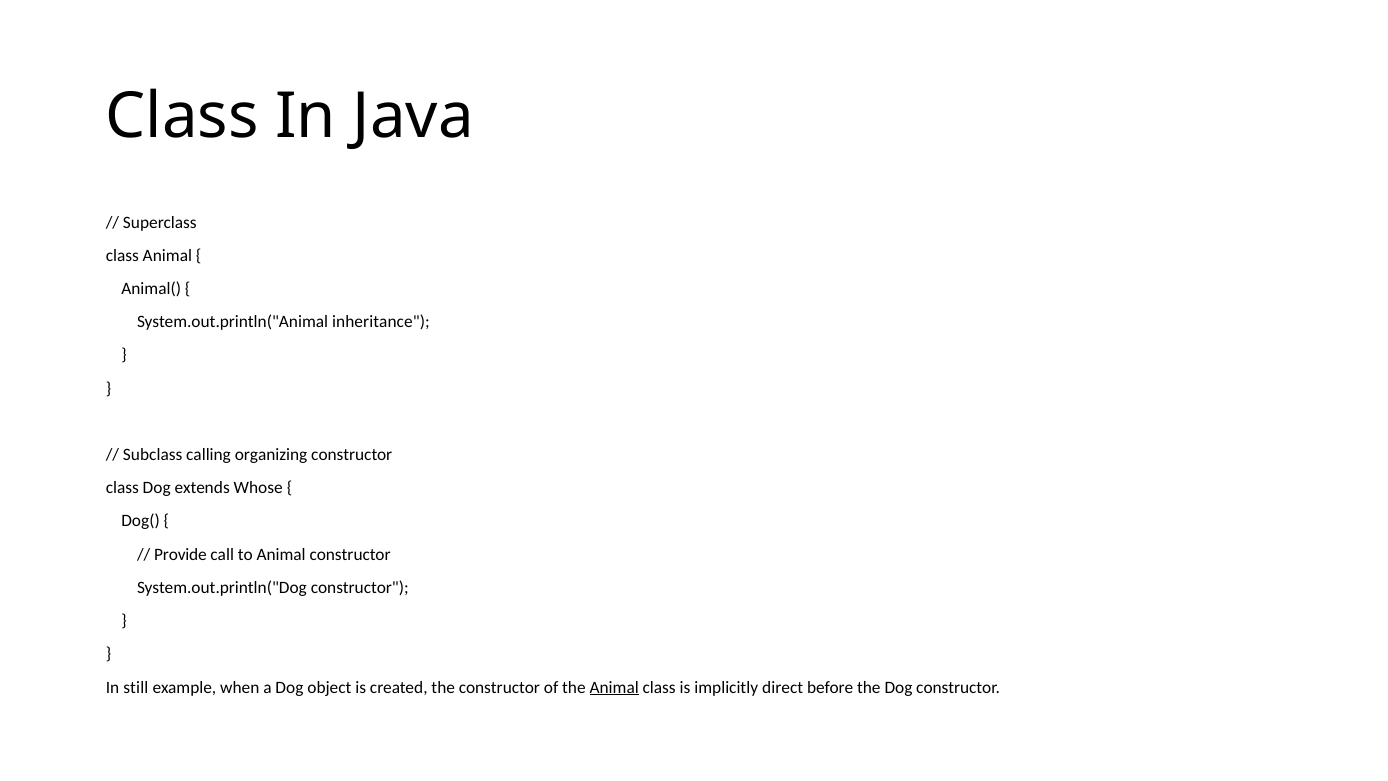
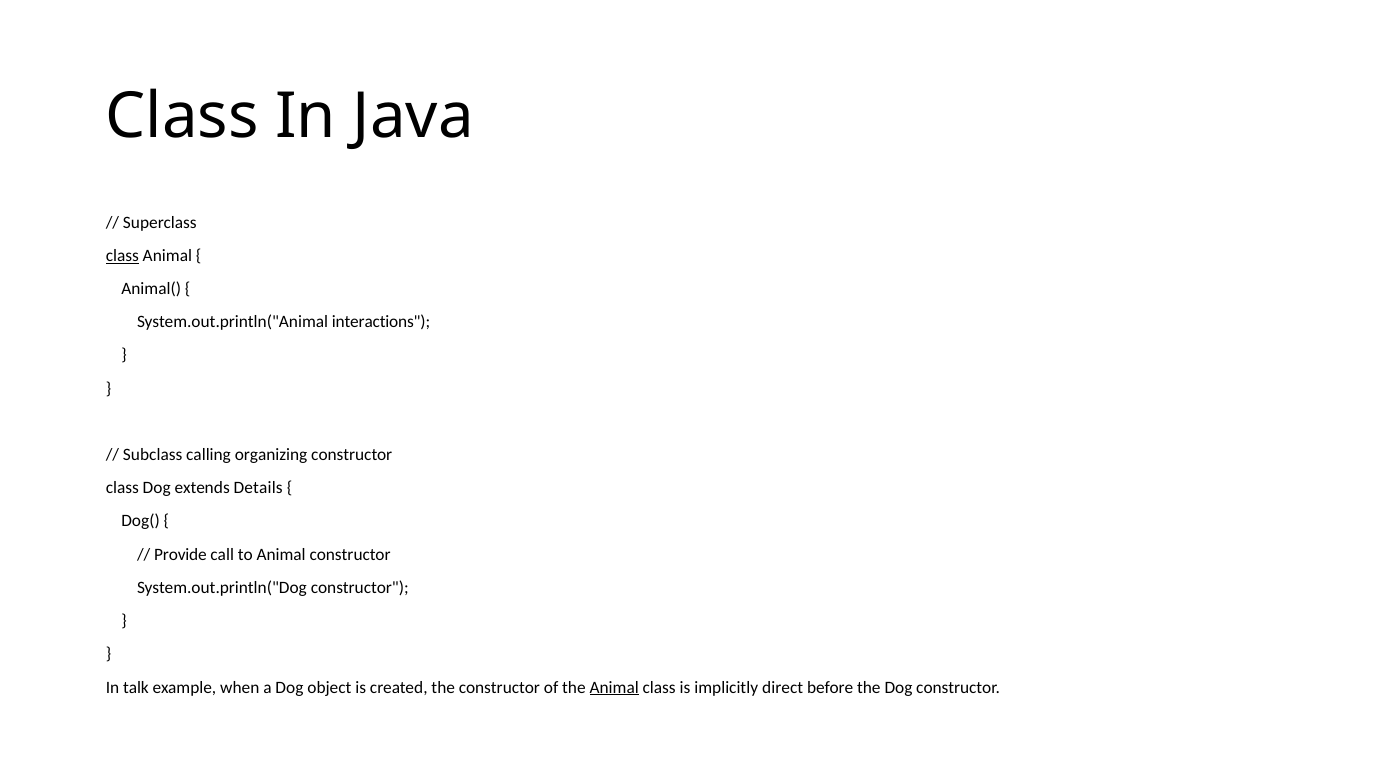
class underline: none -> present (122, 256)
inheritance: inheritance -> interactions (381, 322)
Whose: Whose -> Details (258, 488)
still: still -> talk (136, 687)
